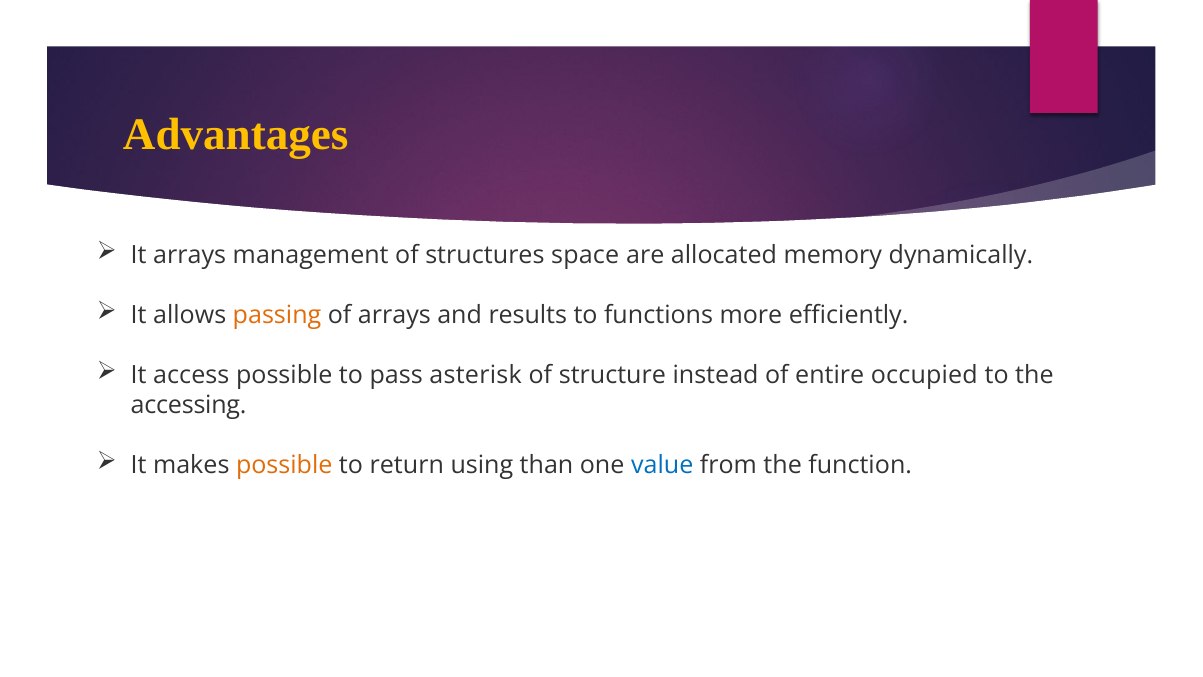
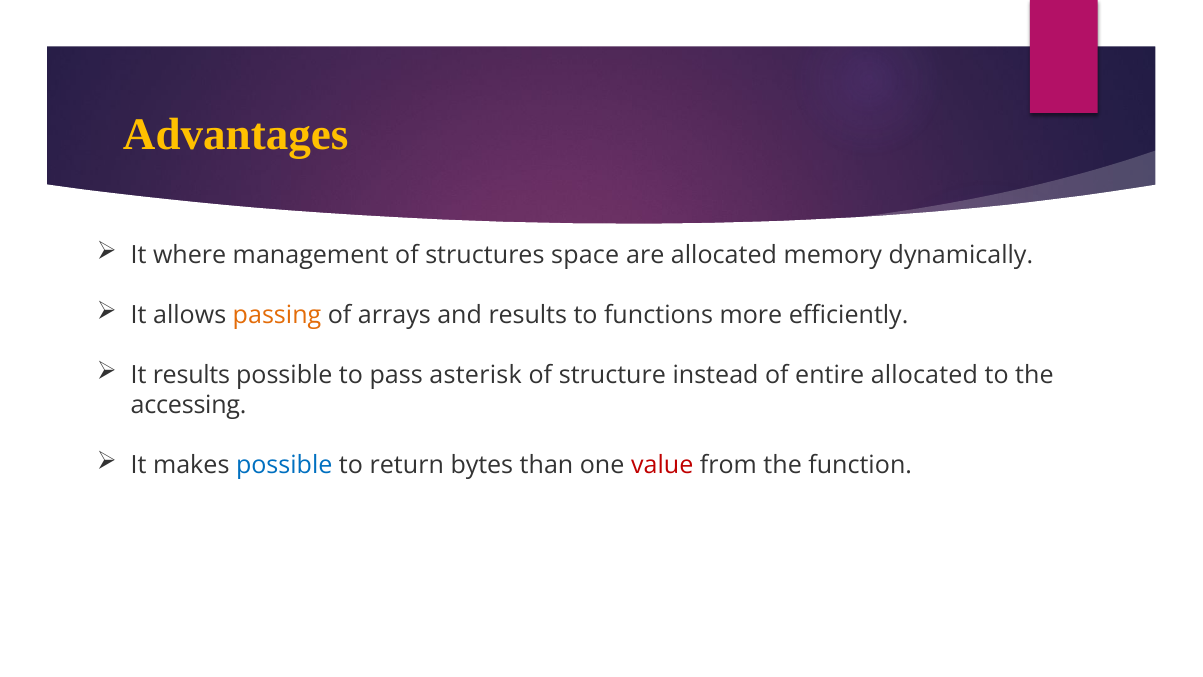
It arrays: arrays -> where (190, 255)
It access: access -> results (191, 375)
entire occupied: occupied -> allocated (924, 375)
possible colour: orange -> blue (284, 465)
using: using -> bytes (482, 465)
value colour: blue -> red (662, 465)
